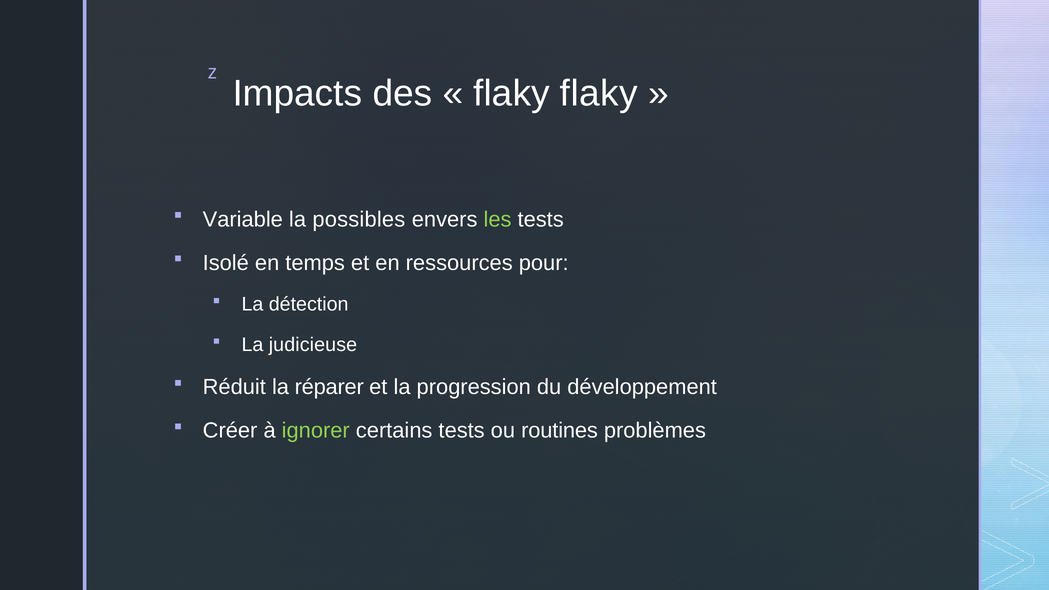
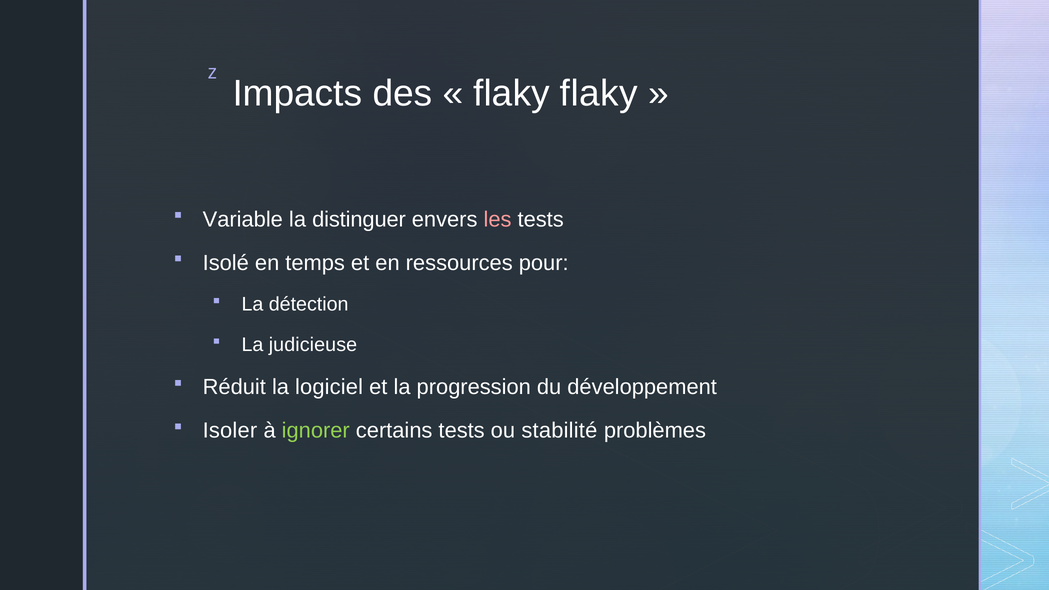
possibles: possibles -> distinguer (359, 219)
les colour: light green -> pink (498, 219)
réparer: réparer -> logiciel (329, 387)
Créer: Créer -> Isoler (230, 431)
routines: routines -> stabilité (559, 431)
